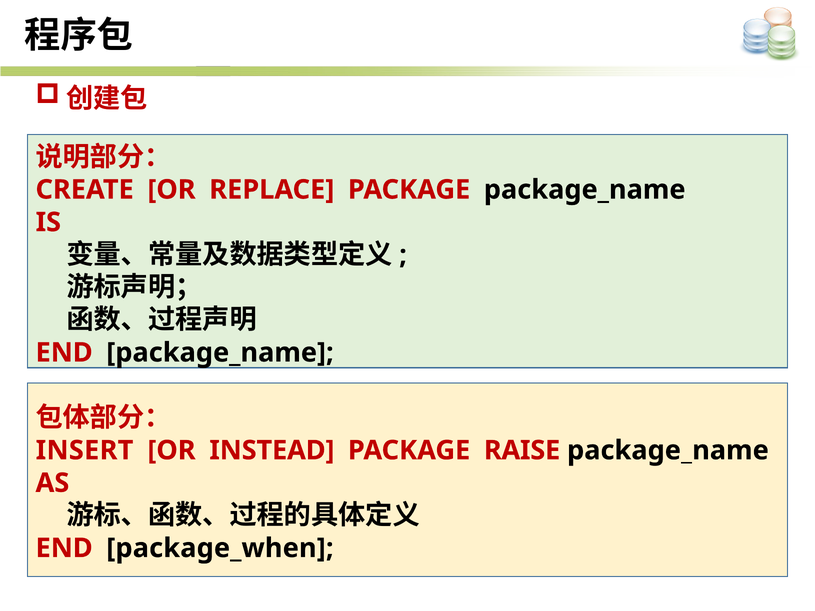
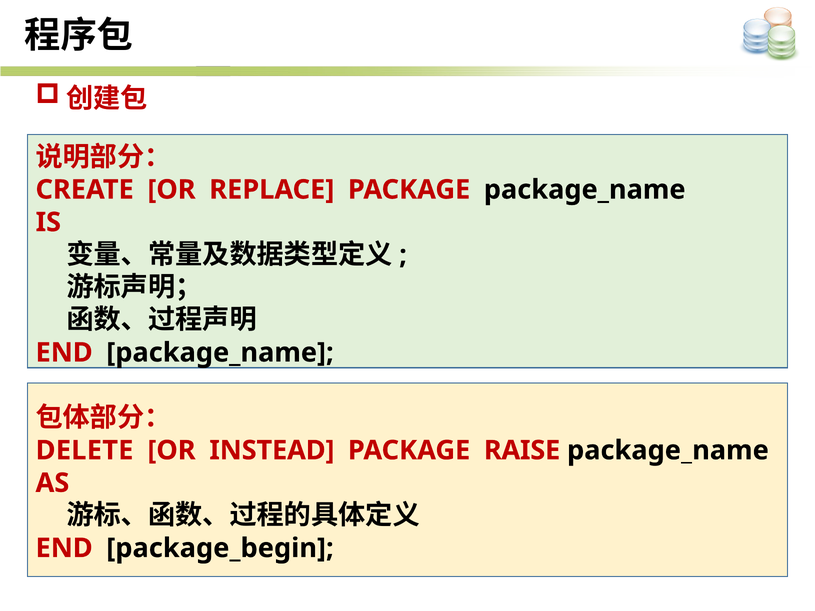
INSERT: INSERT -> DELETE (85, 451)
package_when: package_when -> package_begin (220, 548)
